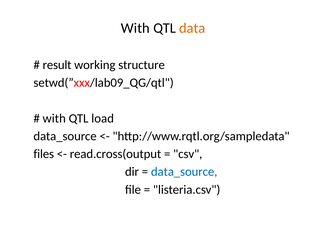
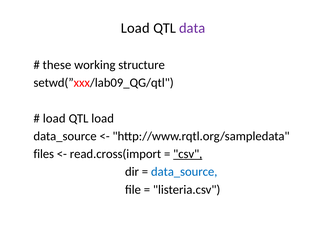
With: With -> Load (135, 28)
data colour: orange -> purple (192, 28)
result: result -> these (57, 65)
with: with -> load (54, 118)
read.cross(output: read.cross(output -> read.cross(import (115, 154)
csv underline: none -> present (188, 154)
